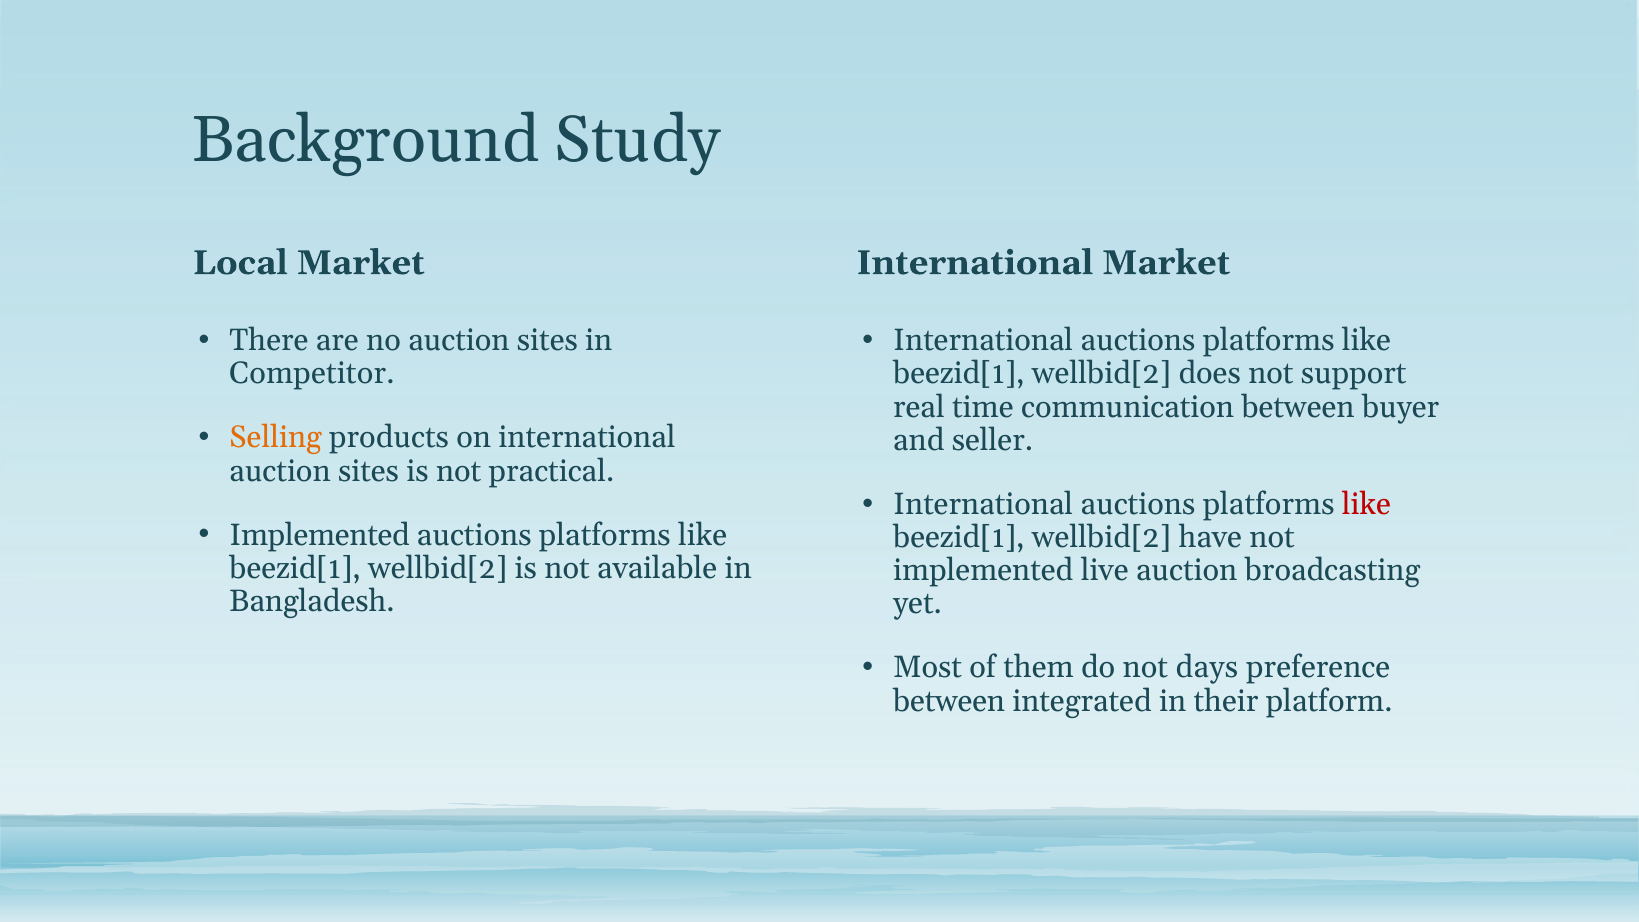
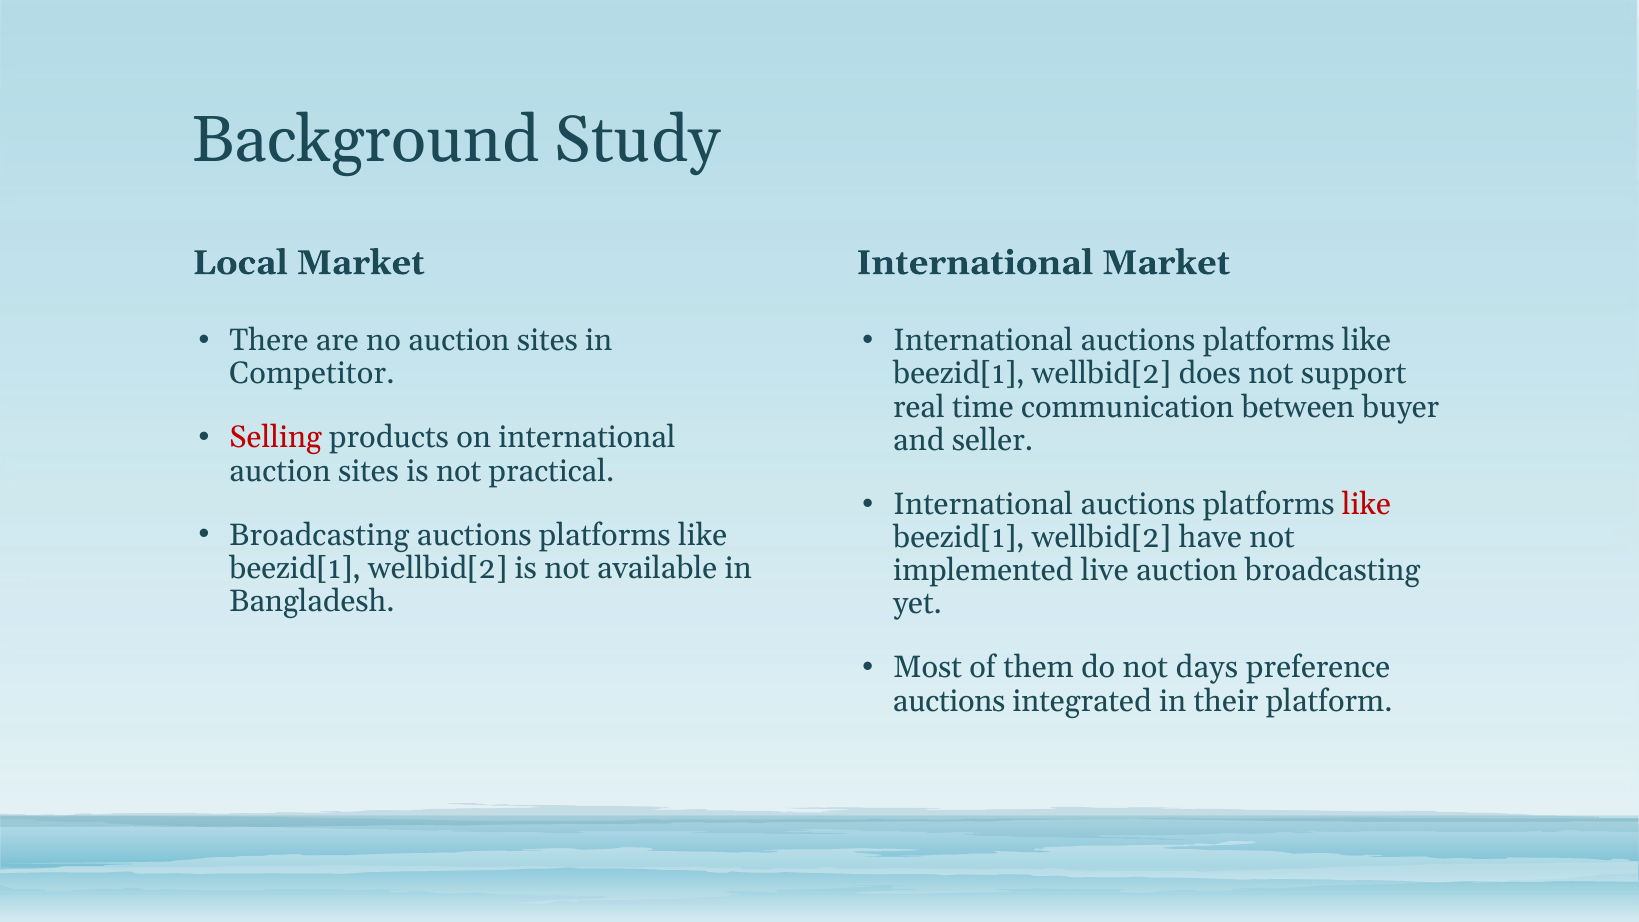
Selling colour: orange -> red (276, 438)
Implemented: Implemented -> Broadcasting (319, 535)
between: between -> auctions (949, 701)
